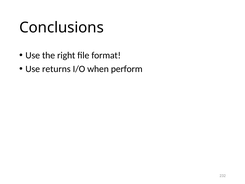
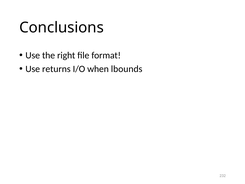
perform: perform -> lbounds (127, 69)
